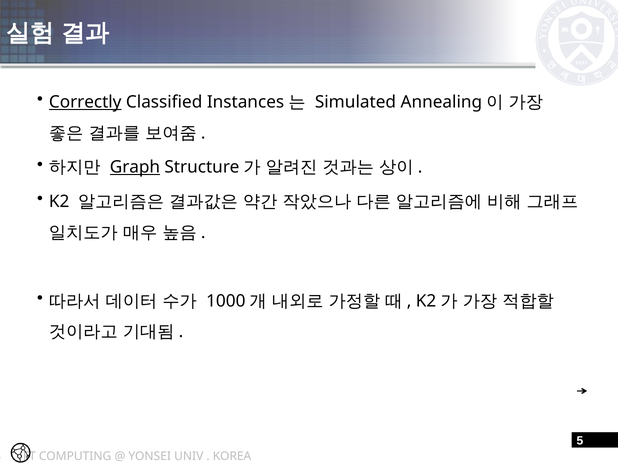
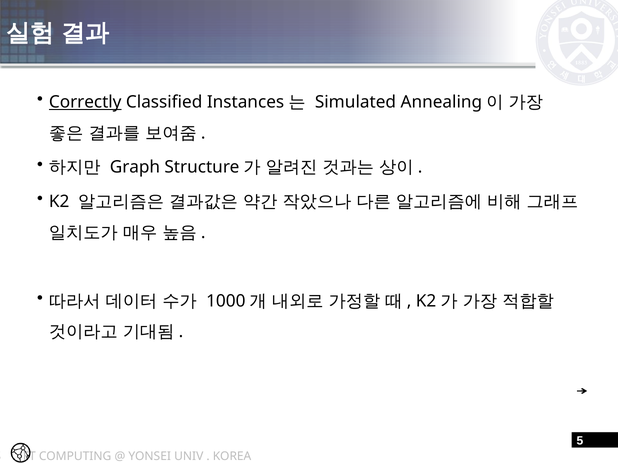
Graph underline: present -> none (135, 167)
